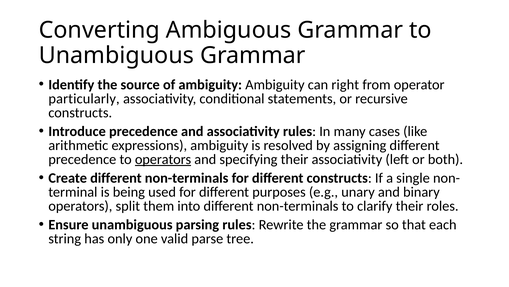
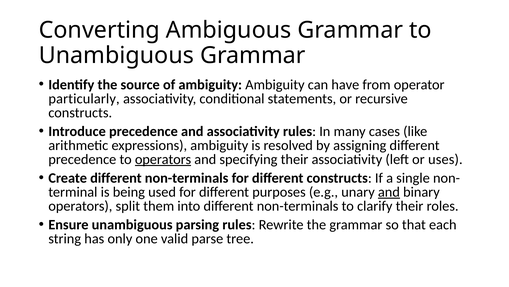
right: right -> have (345, 85)
both: both -> uses (445, 159)
and underline: none -> present (389, 192)
